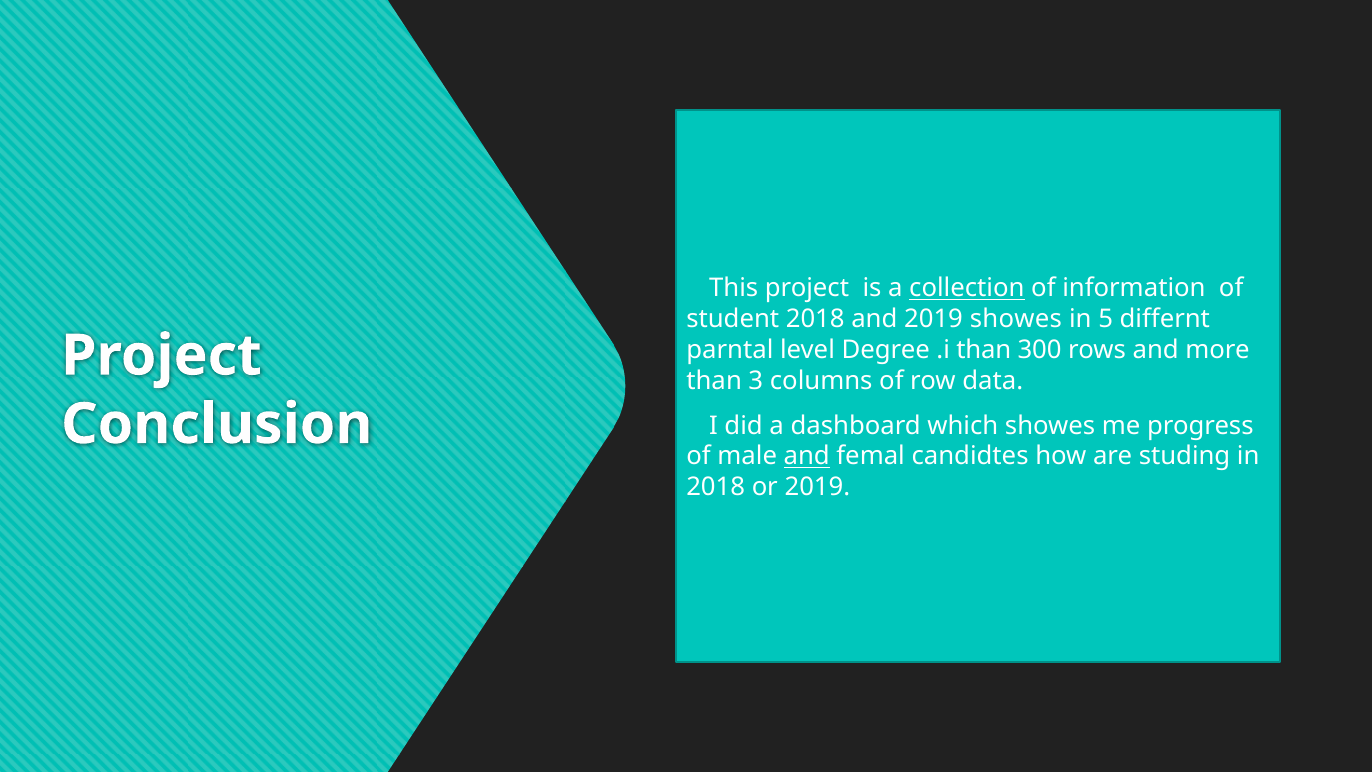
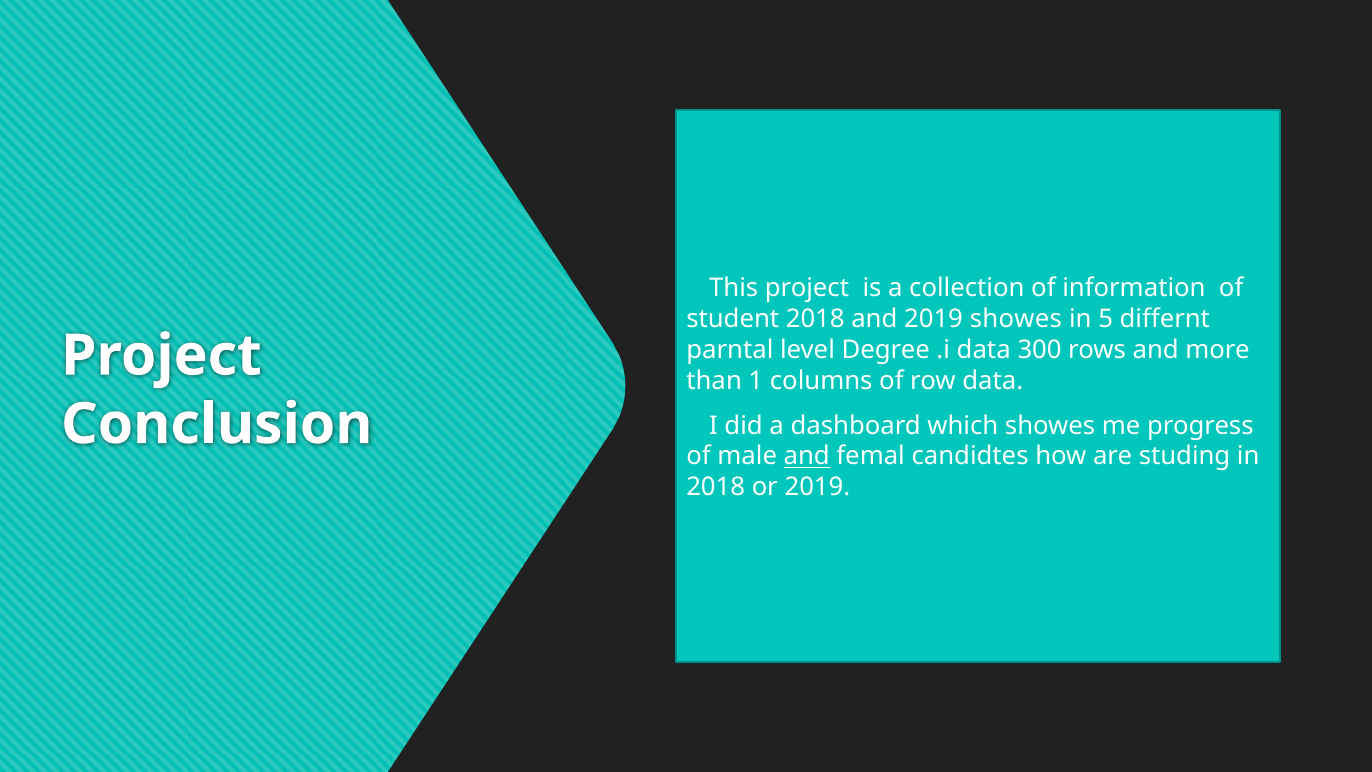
collection underline: present -> none (967, 288)
.i than: than -> data (984, 350)
3: 3 -> 1 (756, 381)
